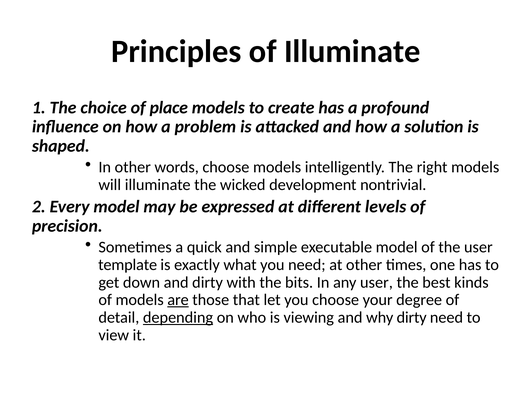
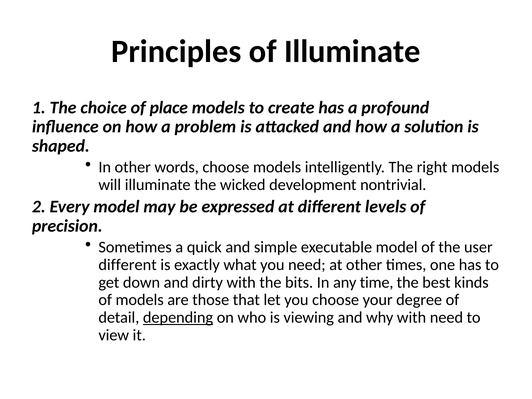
template: template -> different (128, 265)
any user: user -> time (377, 282)
are underline: present -> none (178, 300)
why dirty: dirty -> with (412, 317)
